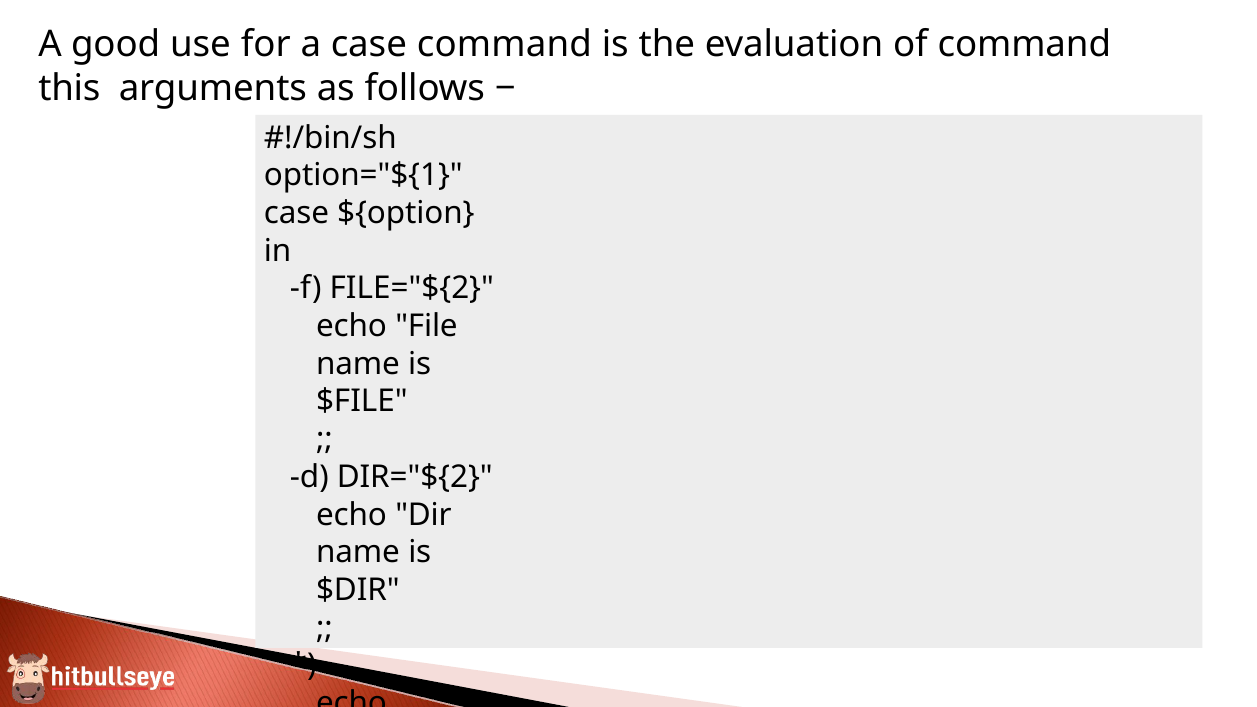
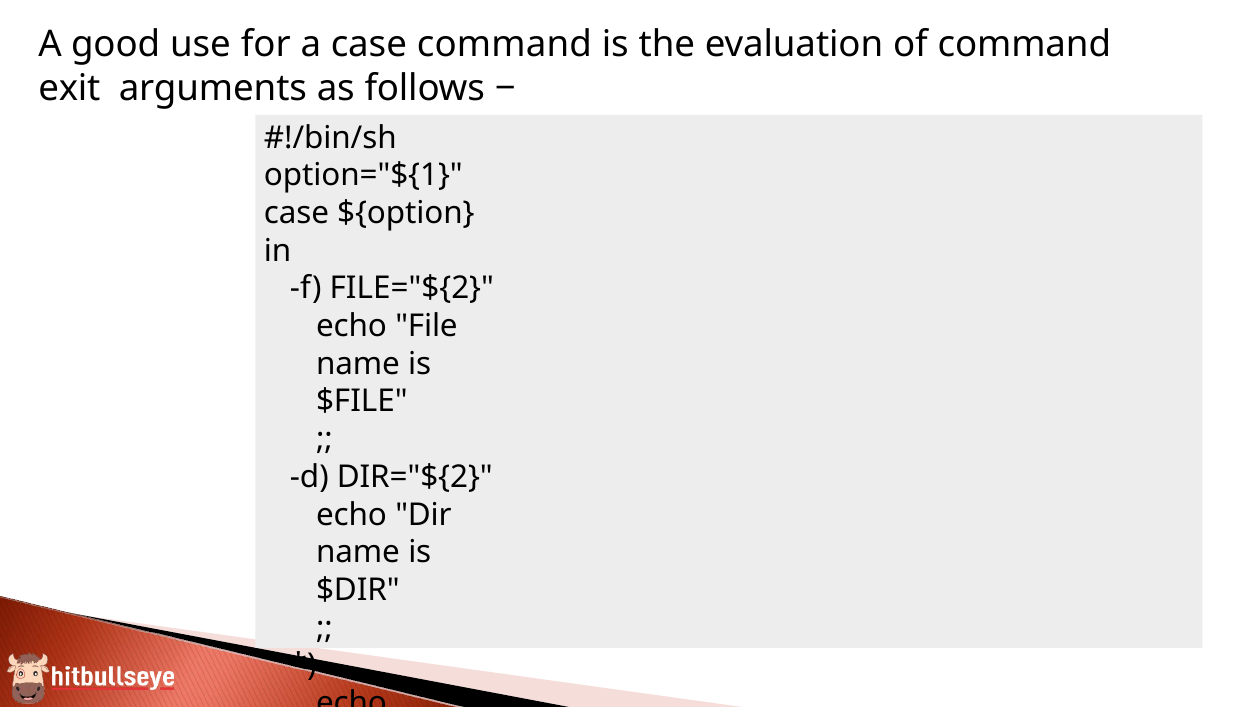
this: this -> exit (69, 89)
